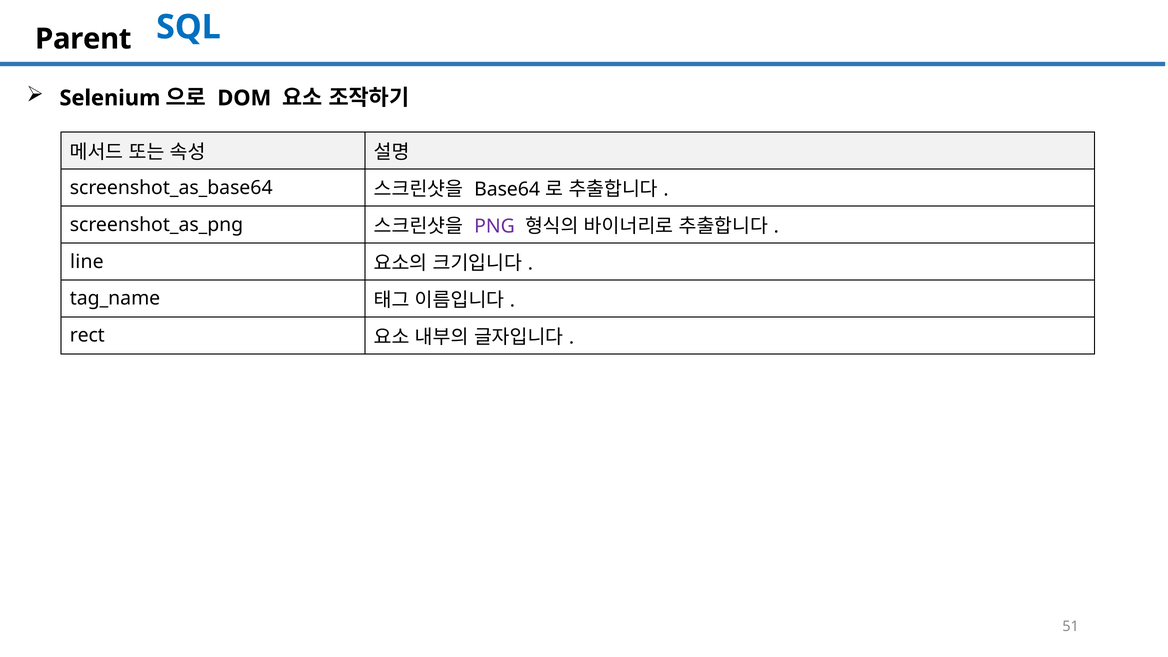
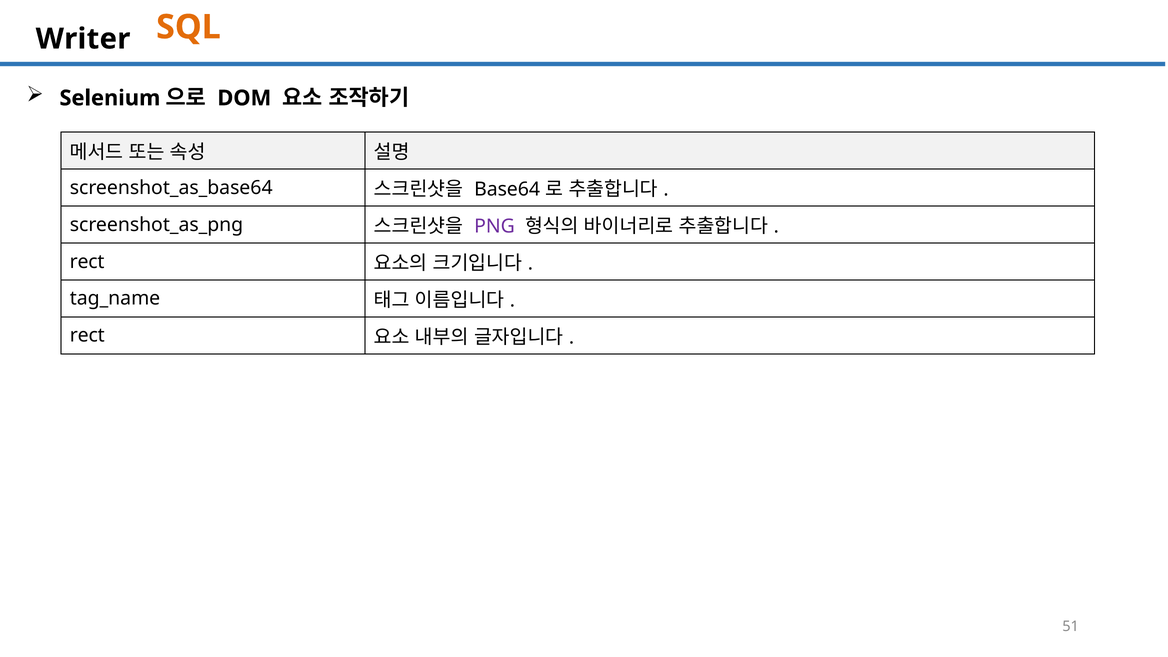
SQL colour: blue -> orange (188, 27)
Parent: Parent -> Writer (83, 39)
line: line -> rect (87, 262)
